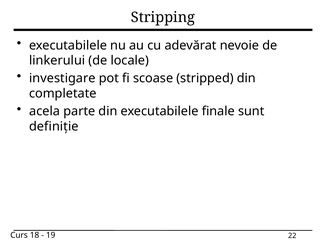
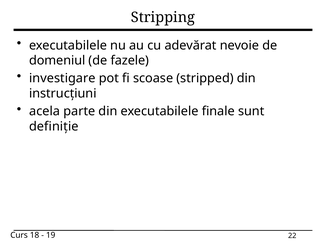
linkerului: linkerului -> domeniul (57, 61)
locale: locale -> fazele (130, 61)
completate: completate -> instrucțiuni (63, 94)
